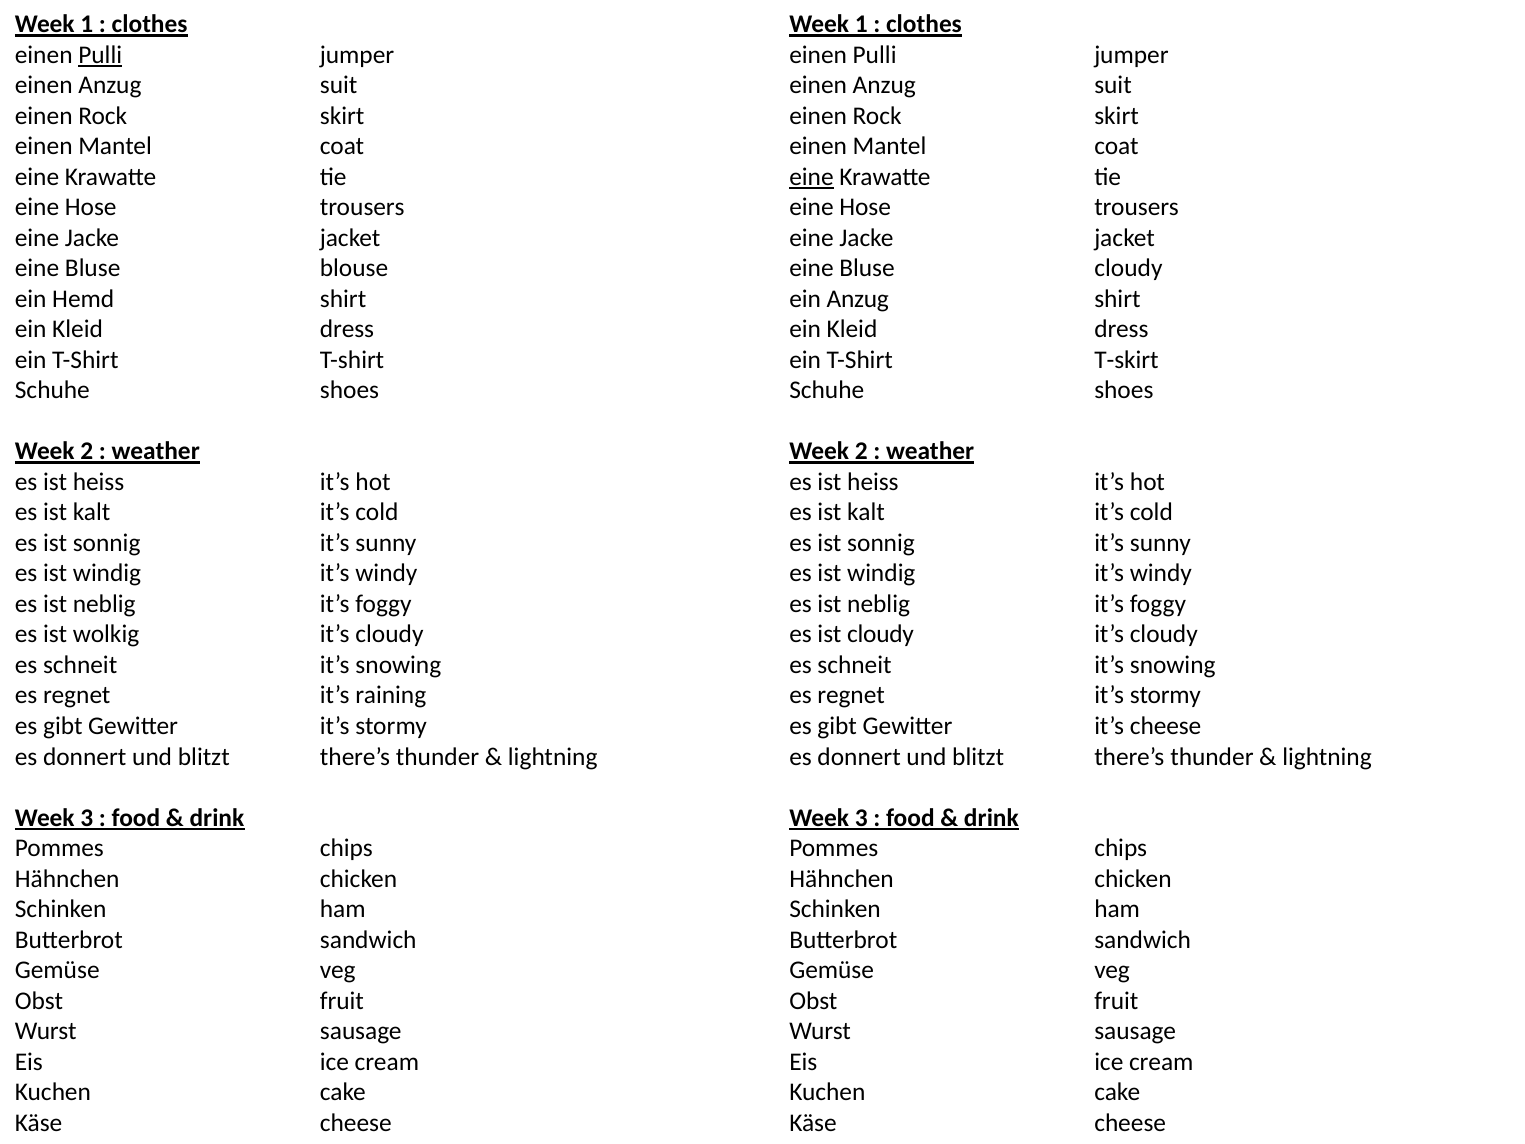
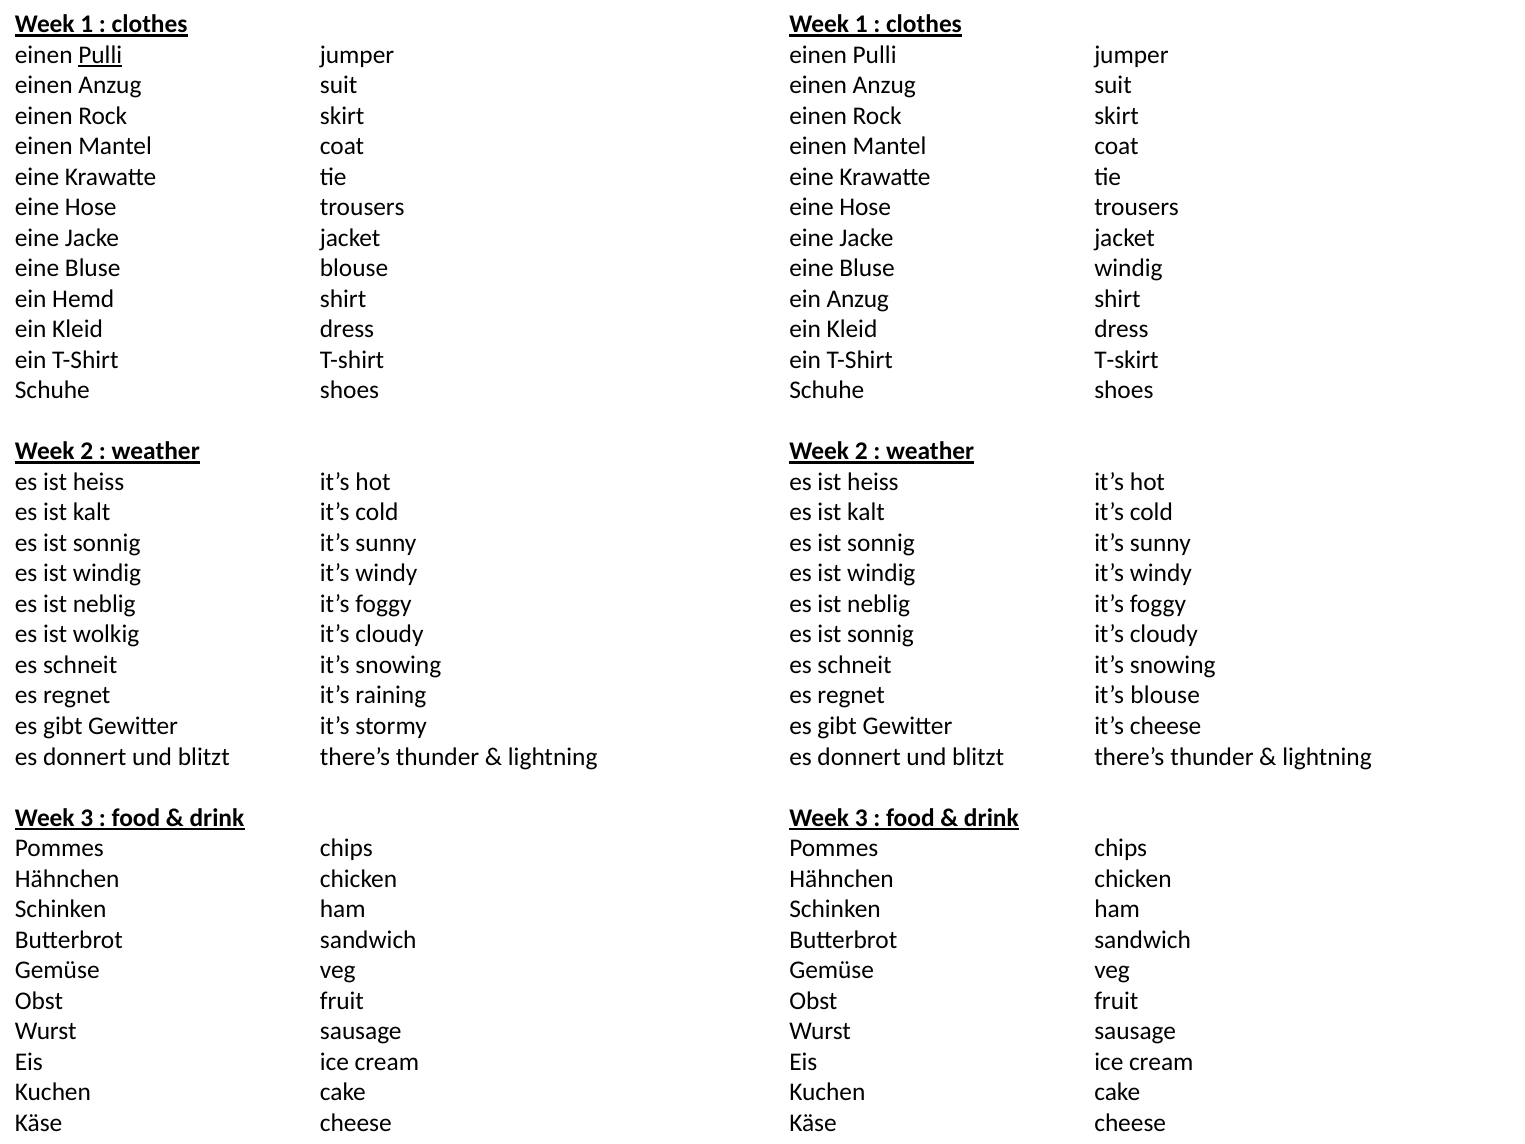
eine underline: present -> none (811, 177)
Bluse cloudy: cloudy -> windig (1128, 268)
cloudy: cloudy -> sonnig (881, 634)
regnet it’s stormy: stormy -> blouse (1165, 695)
